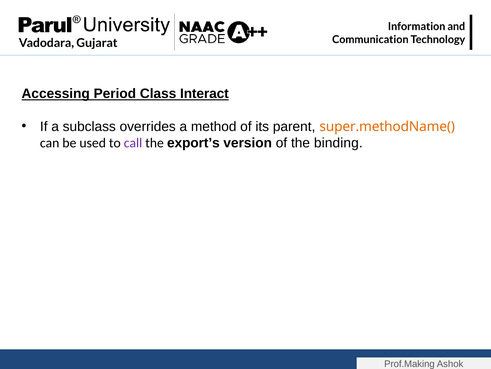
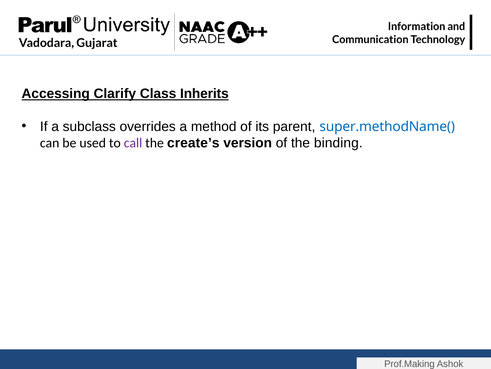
Period: Period -> Clarify (115, 94)
Interact: Interact -> Inherits (204, 94)
super.methodName( colour: orange -> blue (387, 126)
export’s: export’s -> create’s (193, 143)
